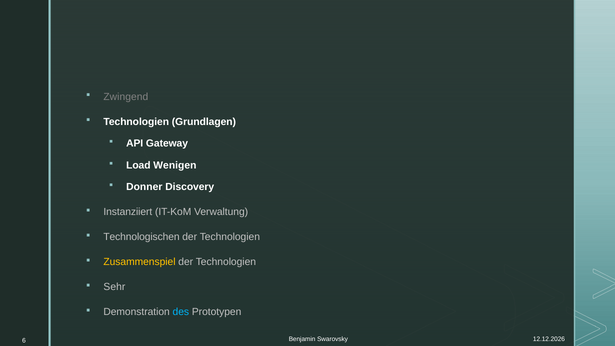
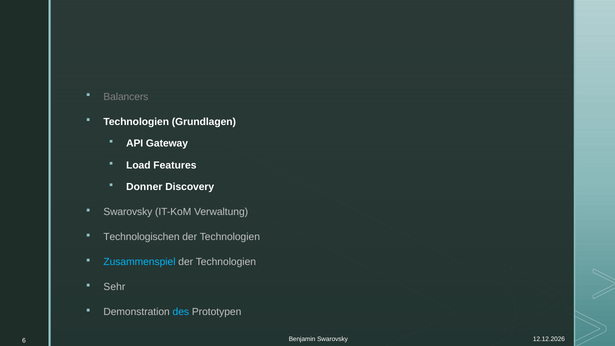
Zwingend: Zwingend -> Balancers (126, 97)
Wenigen: Wenigen -> Features (175, 165)
Instanziiert: Instanziiert -> Swarovsky (128, 212)
Zusammenspiel colour: yellow -> light blue (140, 262)
